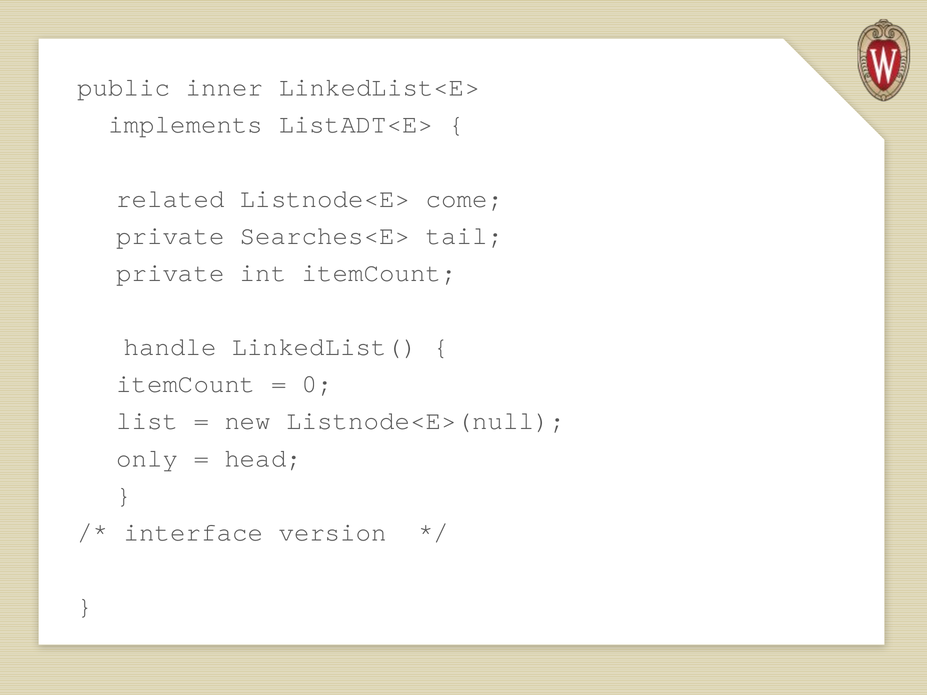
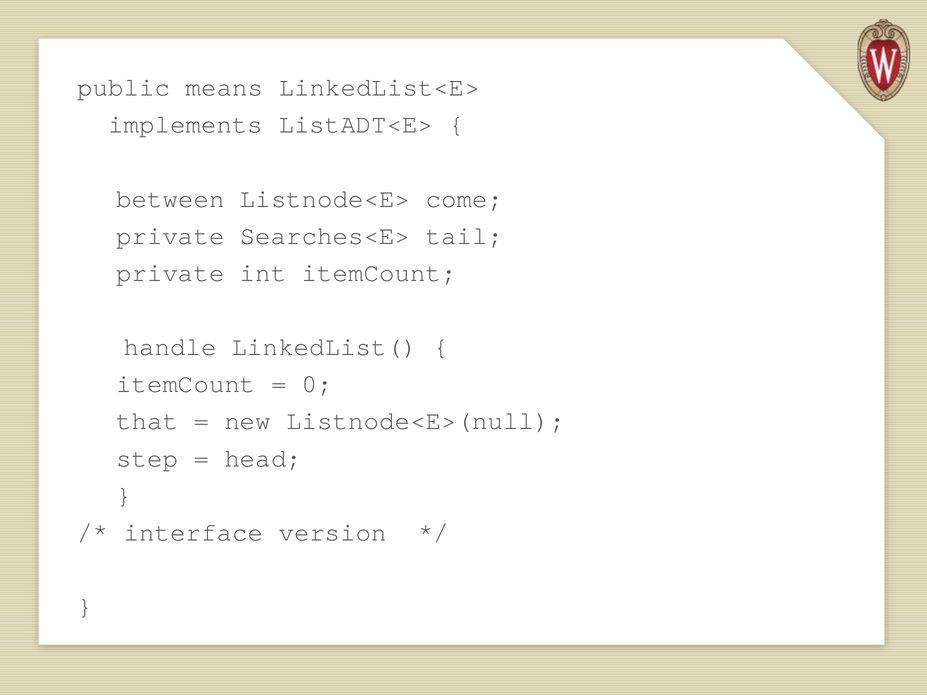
inner: inner -> means (224, 87)
related: related -> between (170, 199)
list: list -> that (147, 421)
only: only -> step (147, 458)
